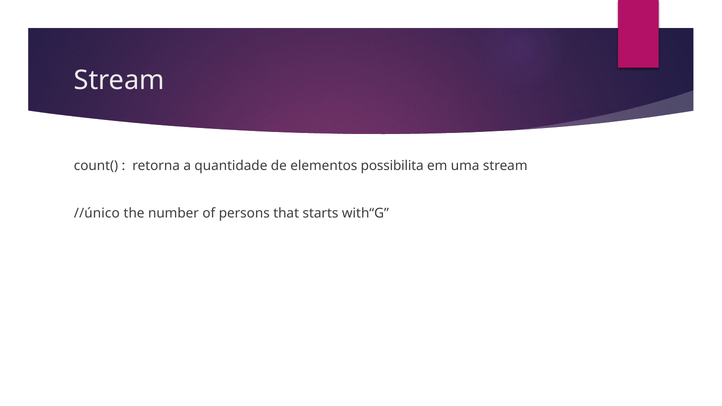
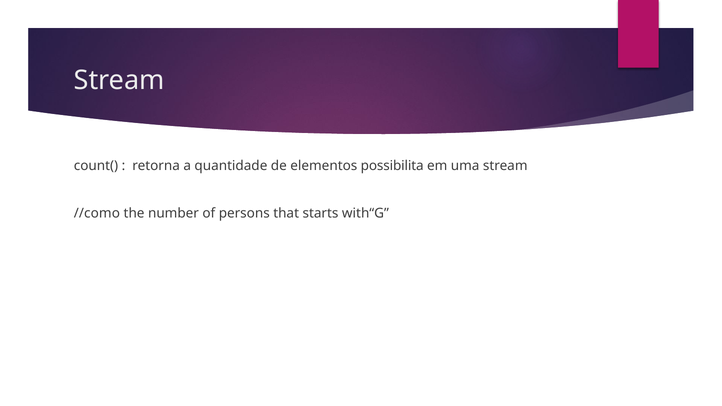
//único: //único -> //como (97, 213)
